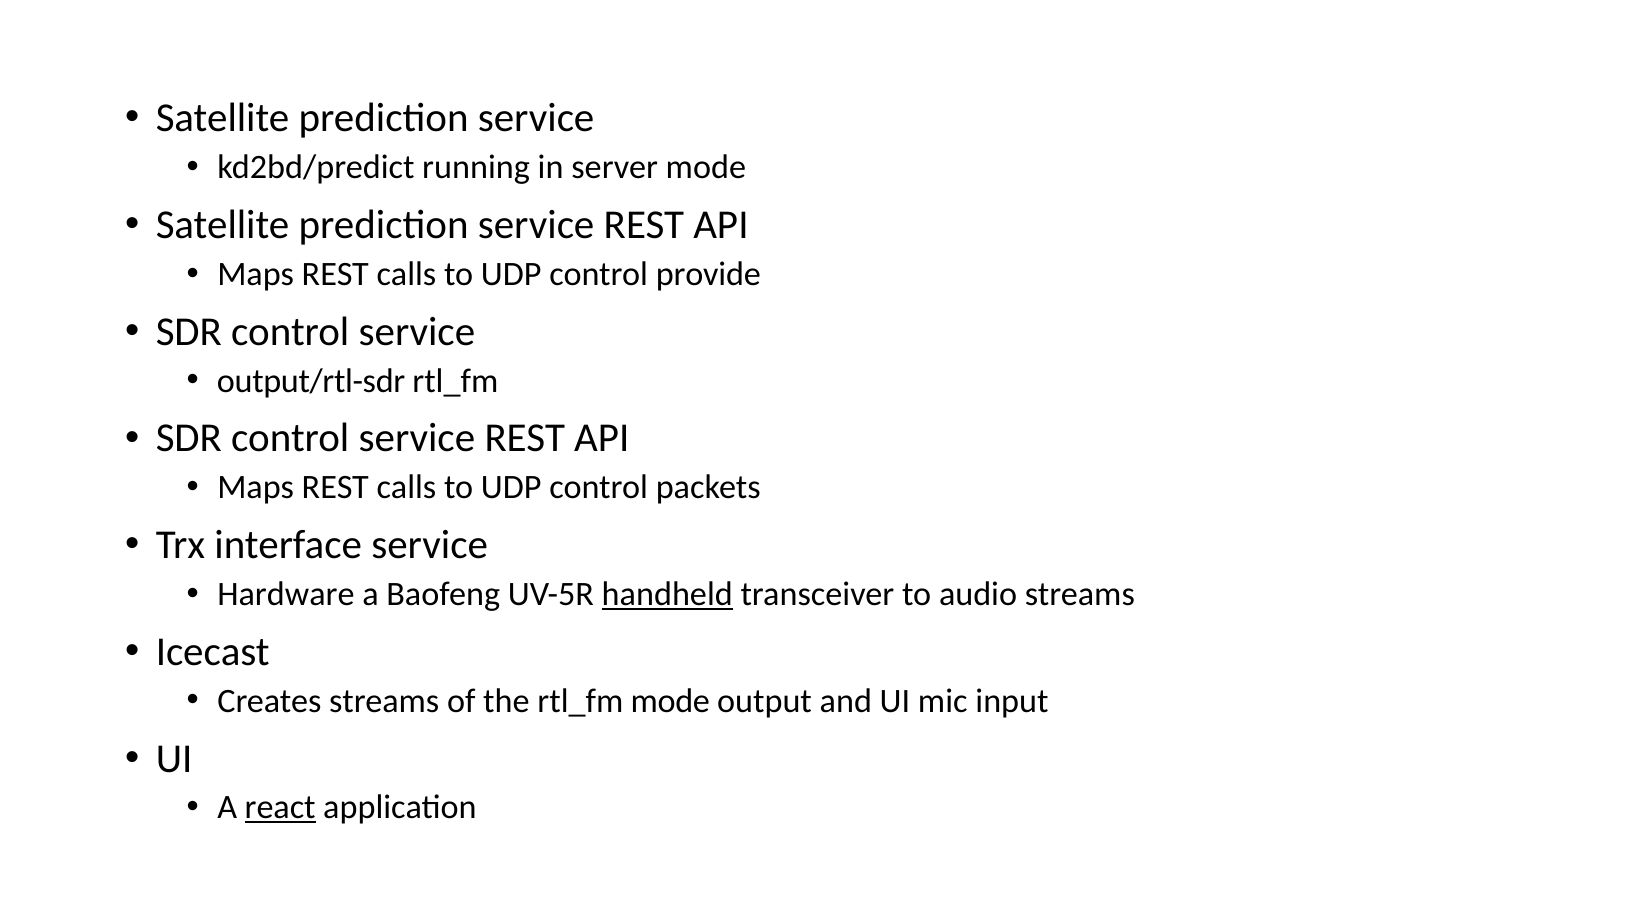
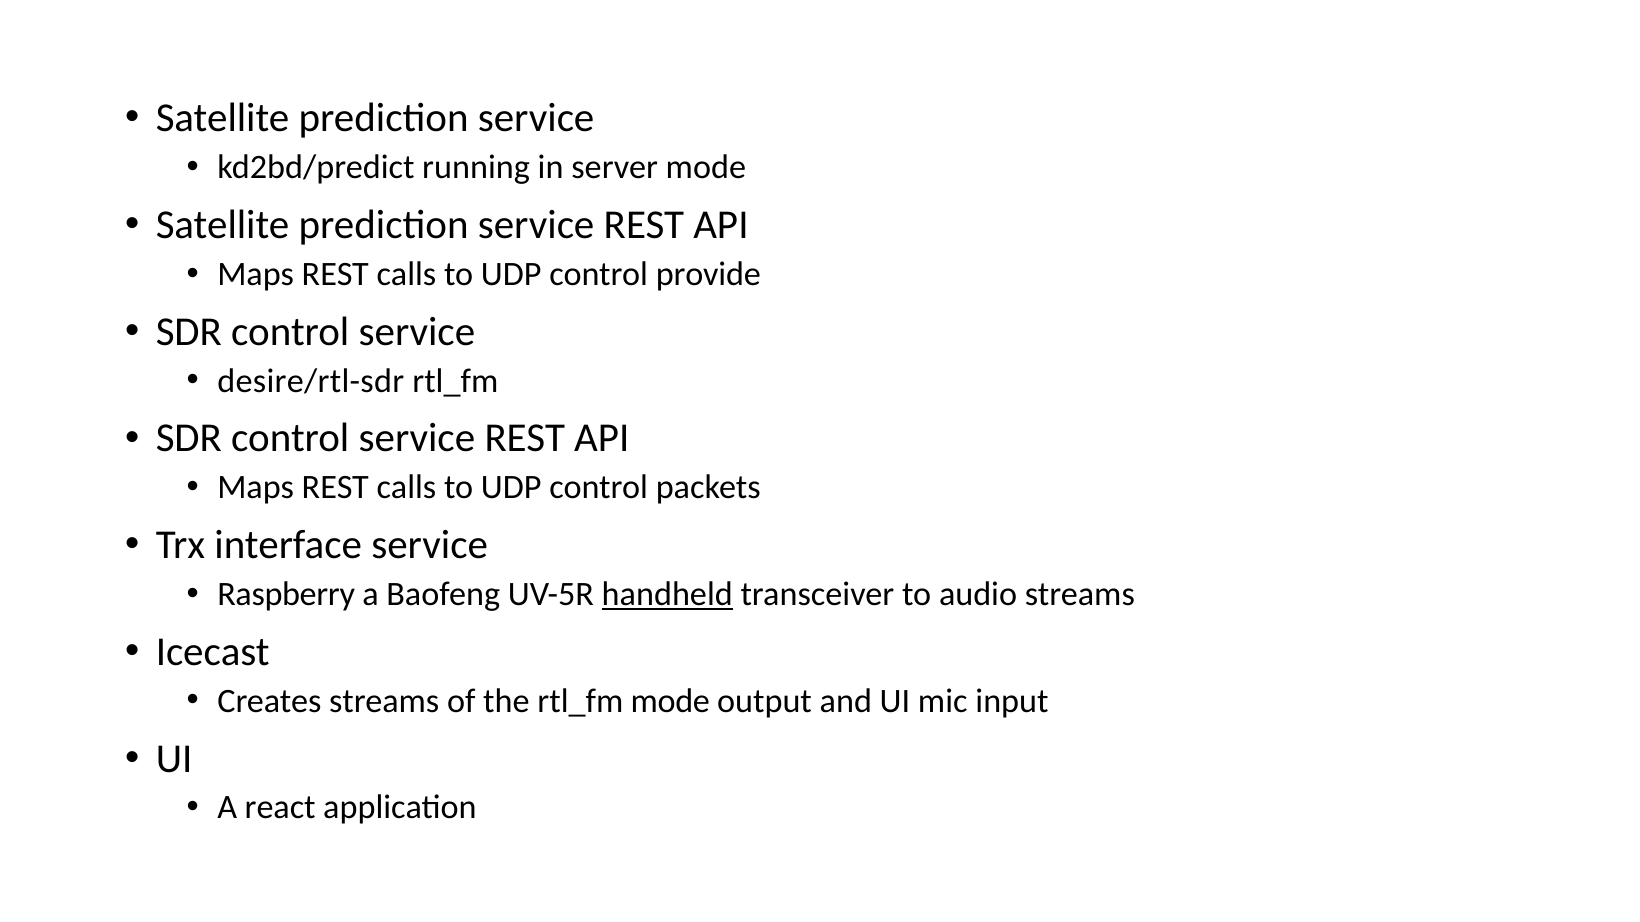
output/rtl-sdr: output/rtl-sdr -> desire/rtl-sdr (311, 381)
Hardware: Hardware -> Raspberry (286, 595)
react underline: present -> none (280, 808)
